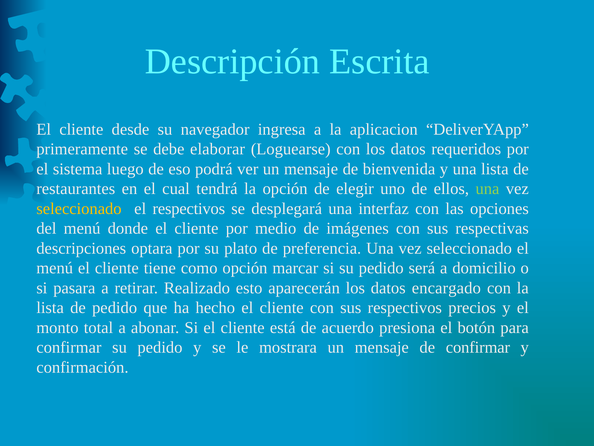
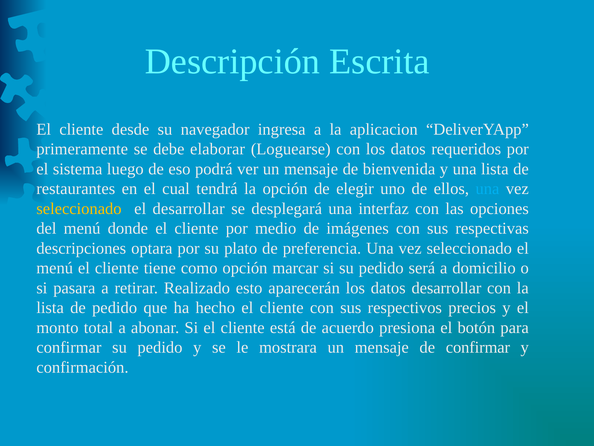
una colour: light green -> light blue (487, 189)
el respectivos: respectivos -> desarrollar (189, 208)
datos encargado: encargado -> desarrollar (446, 288)
